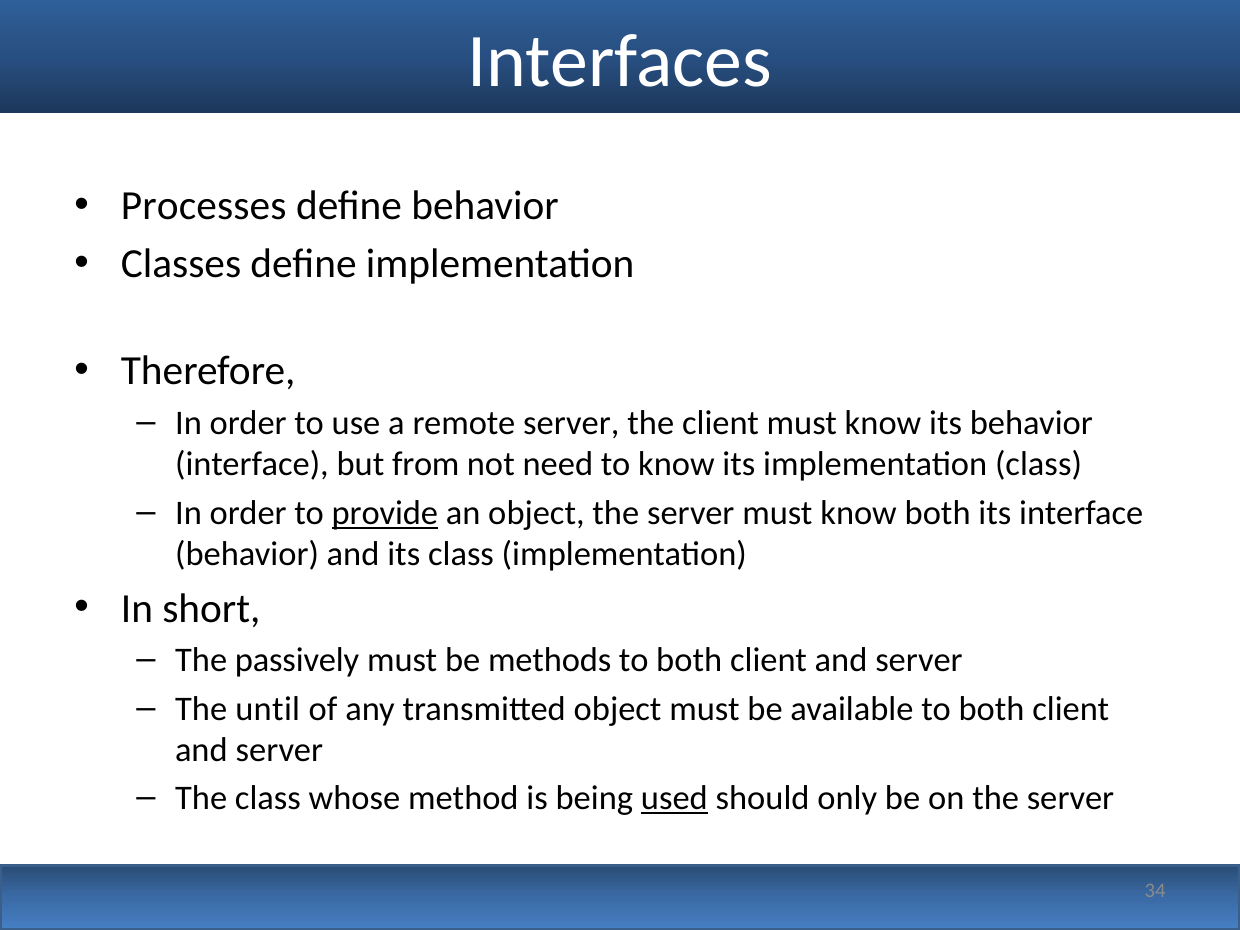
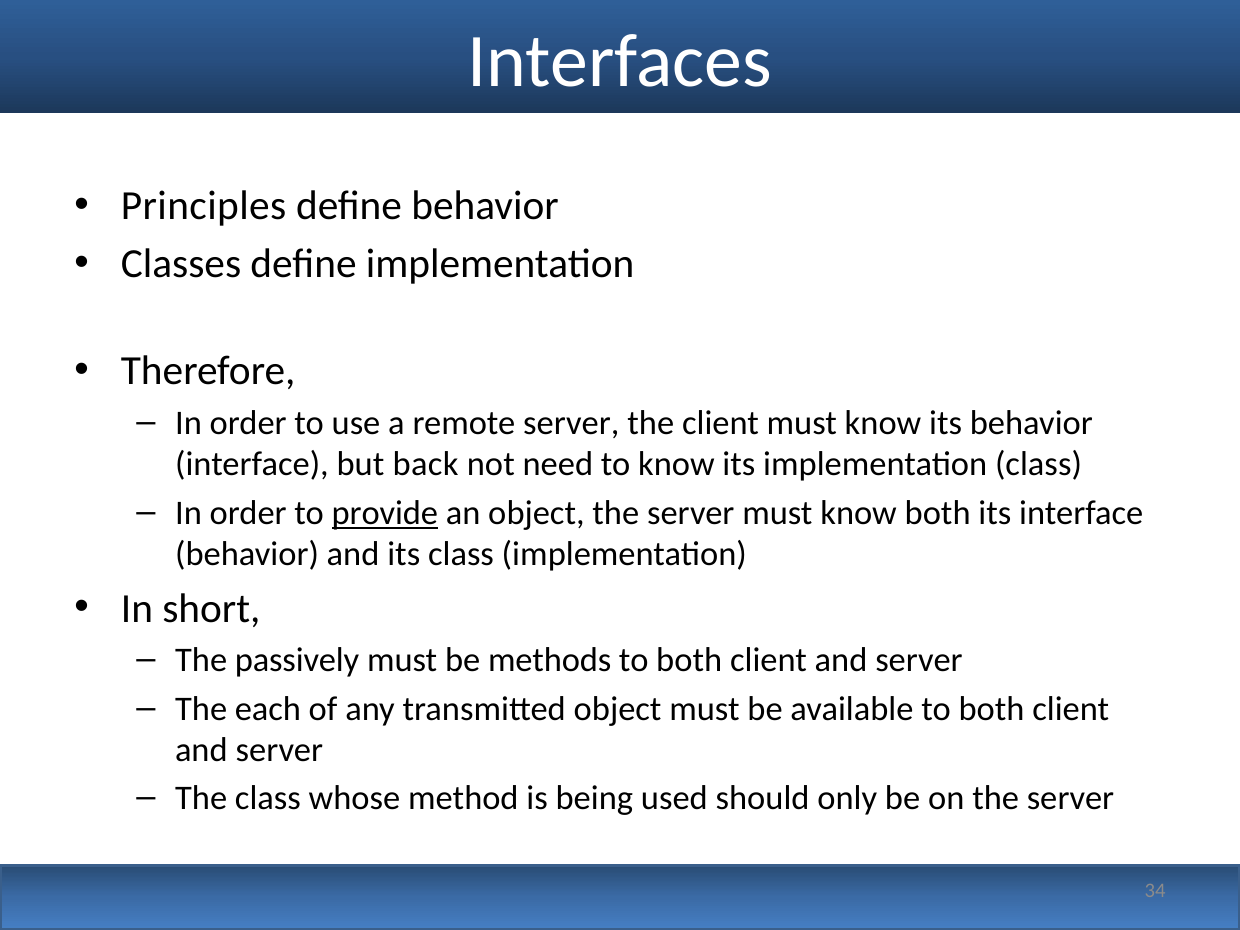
Processes: Processes -> Principles (204, 206)
from: from -> back (426, 465)
until: until -> each (268, 709)
used underline: present -> none (674, 798)
